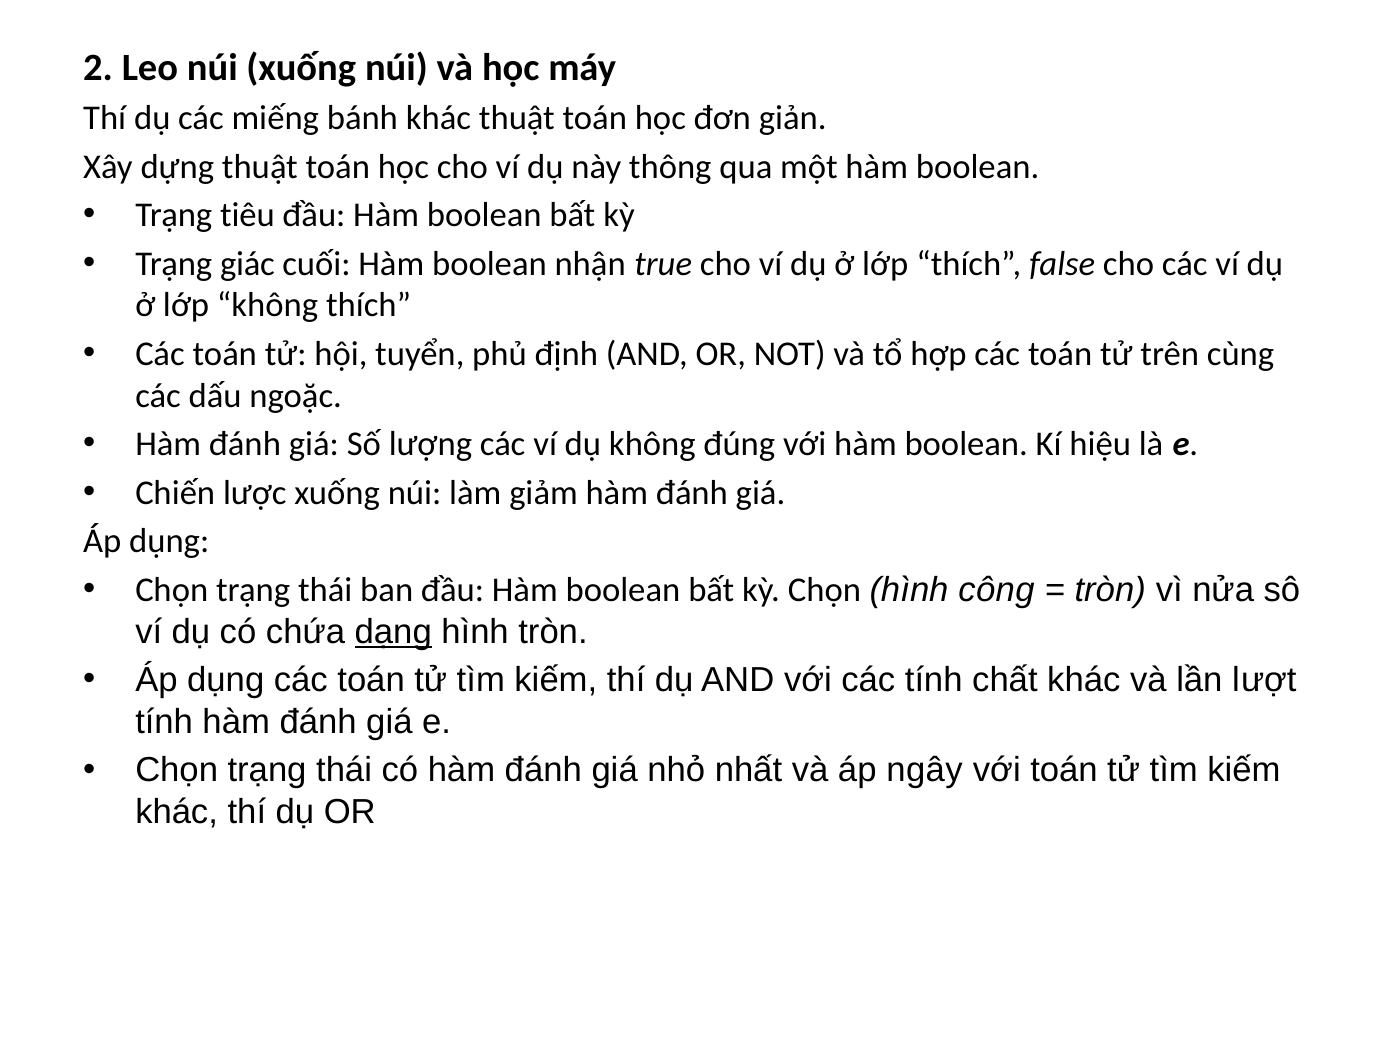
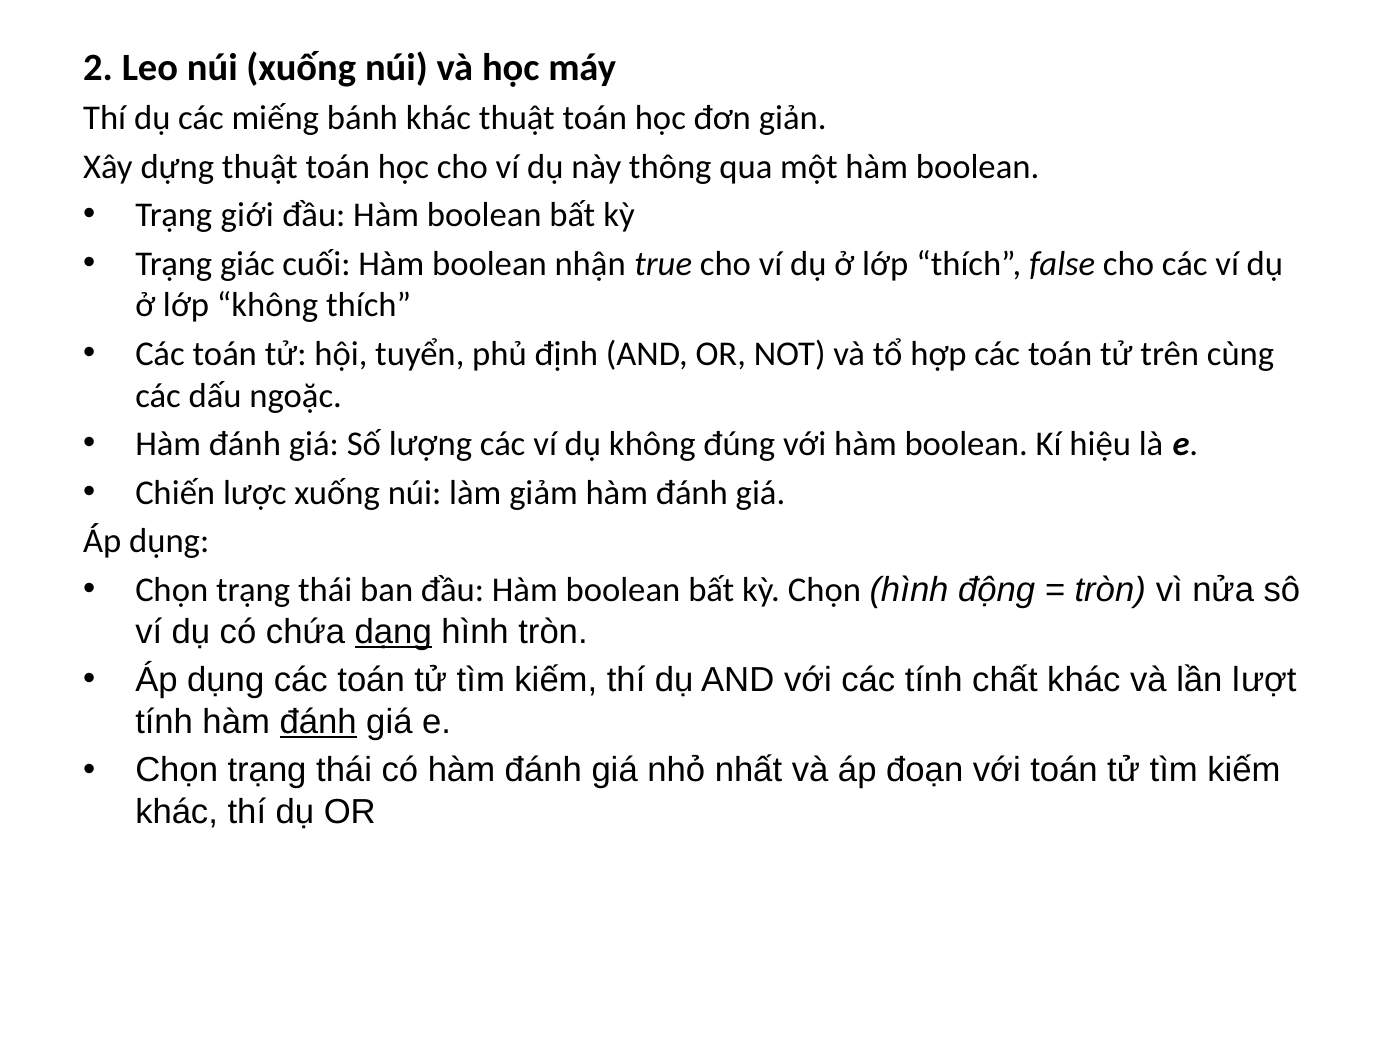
tiêu: tiêu -> giới (247, 215)
công: công -> động (997, 590)
đánh underline: none -> present (318, 721)
ngây: ngây -> đoạn (925, 770)
